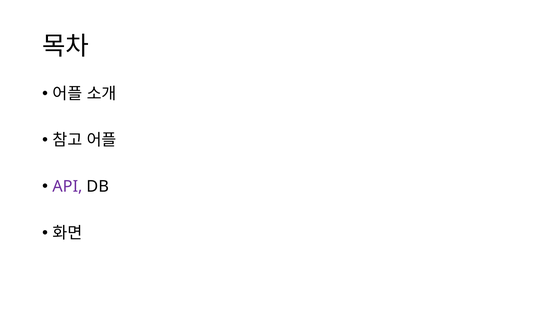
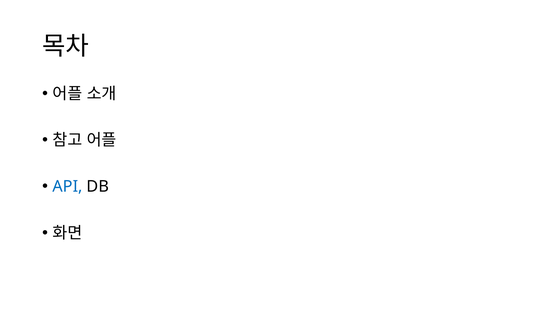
API colour: purple -> blue (68, 186)
